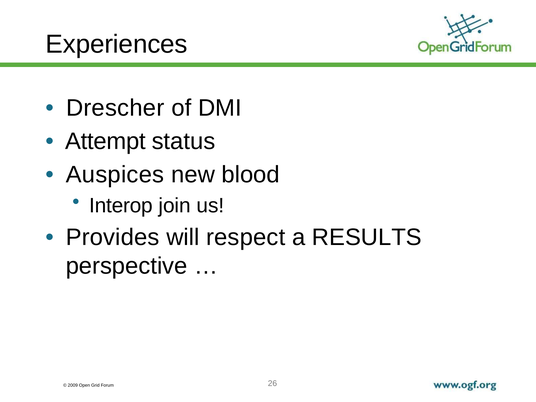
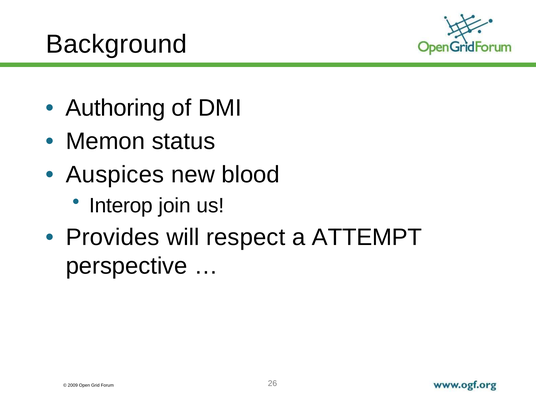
Experiences: Experiences -> Background (116, 44)
Drescher: Drescher -> Authoring (115, 108)
Attempt: Attempt -> Memon (105, 141)
RESULTS: RESULTS -> ATTEMPT (367, 237)
